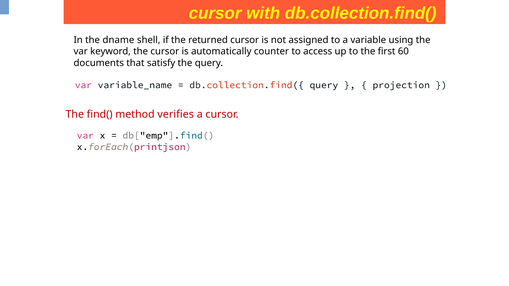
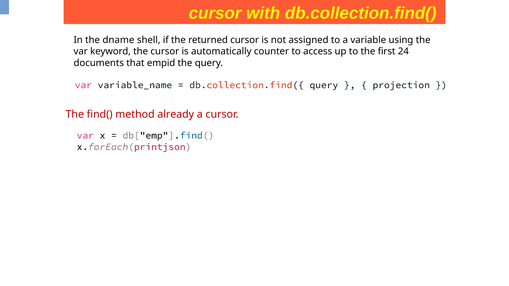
60: 60 -> 24 (403, 52)
satisfy: satisfy -> empid (161, 63)
verifies: verifies -> already (176, 114)
